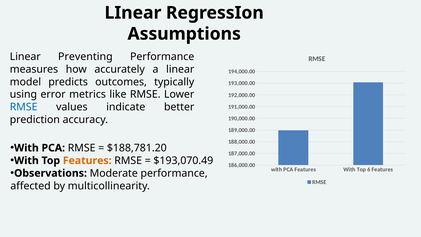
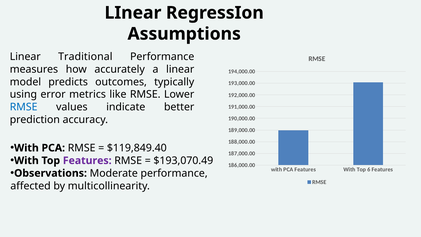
Preventing: Preventing -> Traditional (85, 57)
$188,781.20: $188,781.20 -> $119,849.40 (137, 148)
Features colour: orange -> purple (87, 160)
